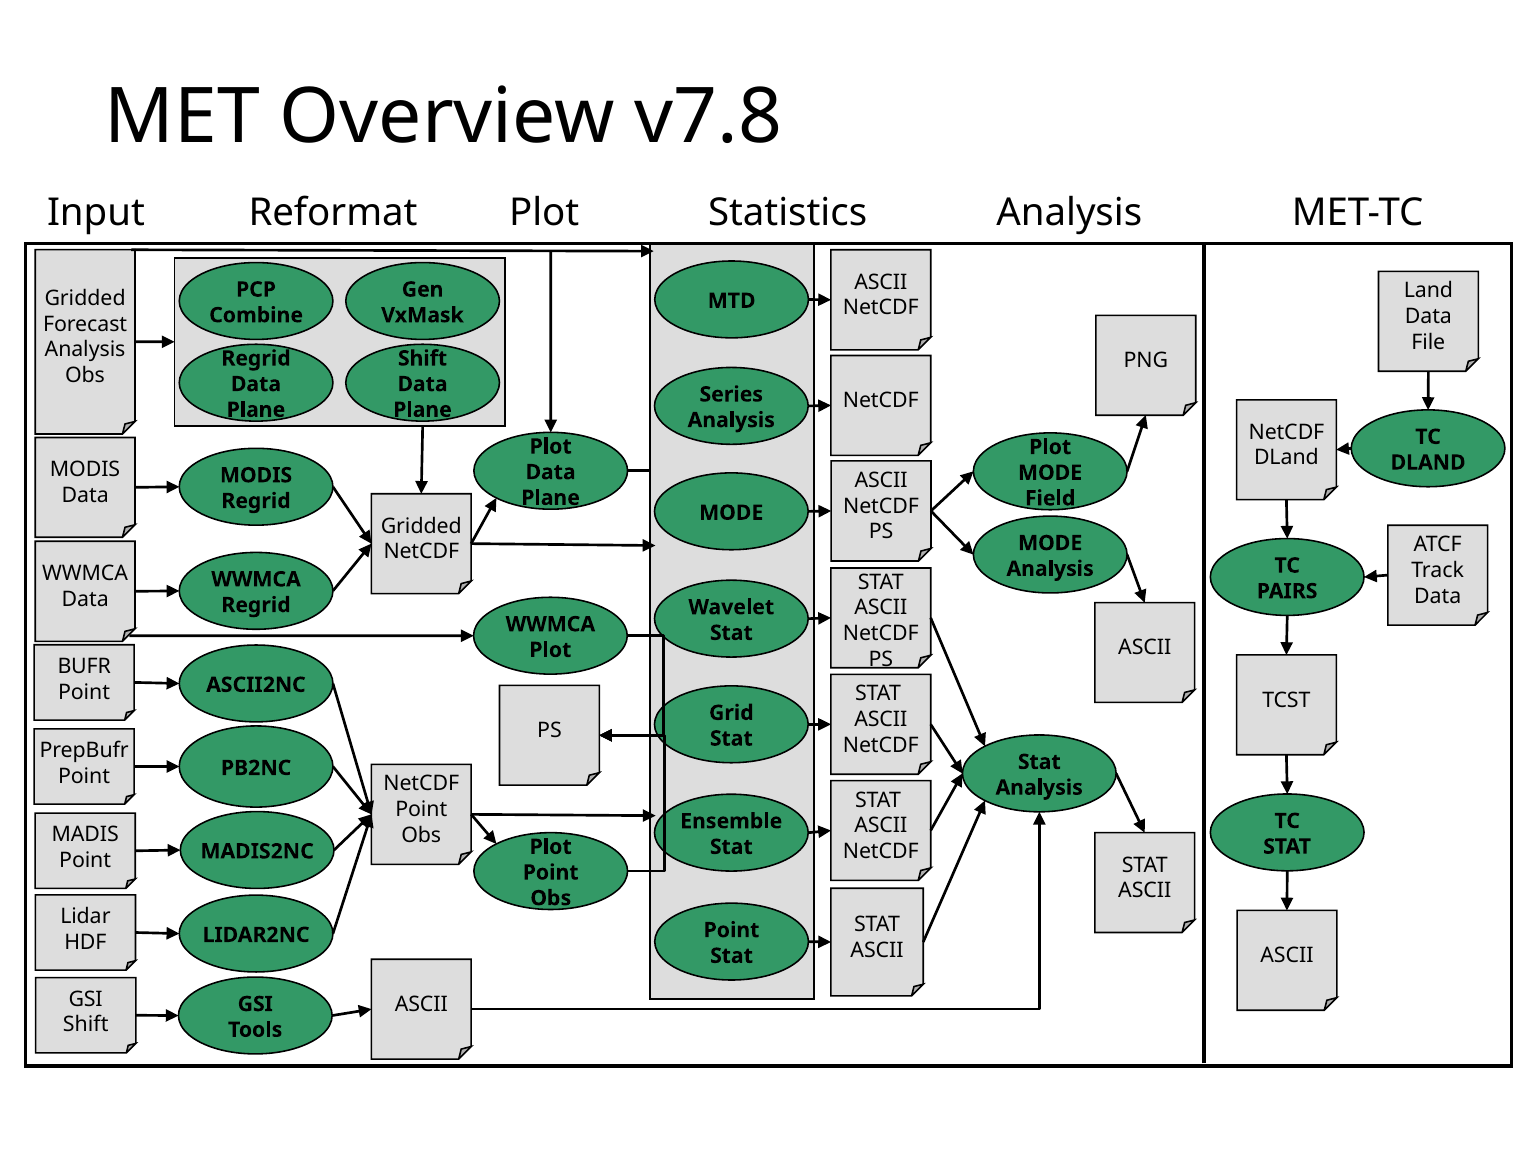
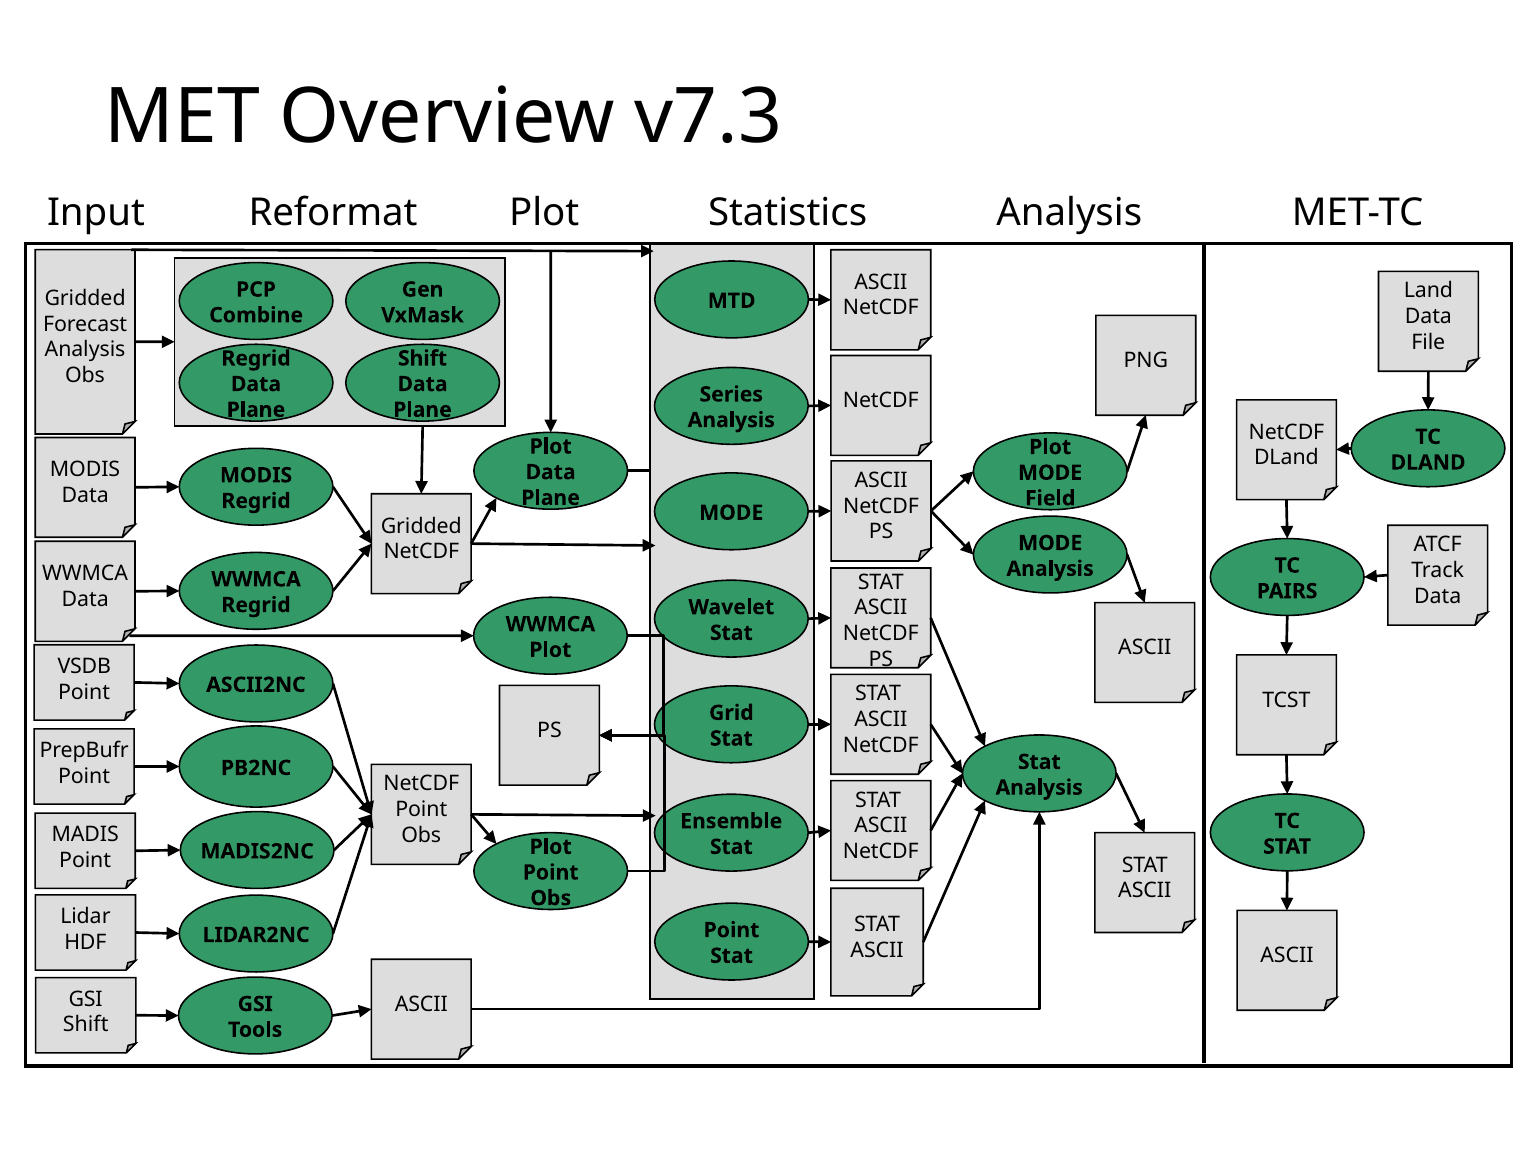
v7.8: v7.8 -> v7.3 (708, 118)
BUFR: BUFR -> VSDB (84, 666)
